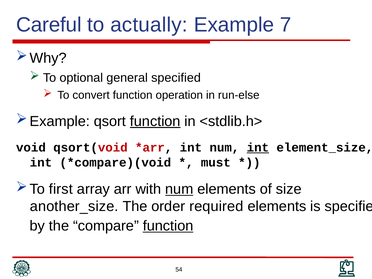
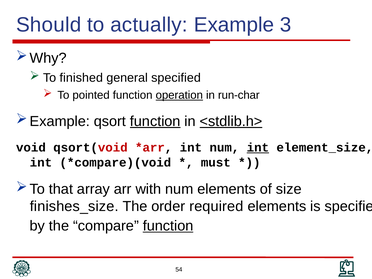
Careful: Careful -> Should (49, 25)
7: 7 -> 3 (286, 25)
optional: optional -> finished (81, 78)
convert: convert -> pointed (91, 95)
operation underline: none -> present (179, 95)
run-else: run-else -> run-char (239, 95)
<stdlib.h> underline: none -> present (231, 121)
first: first -> that (61, 189)
num underline: present -> none (179, 189)
another_size: another_size -> finishes_size (74, 206)
